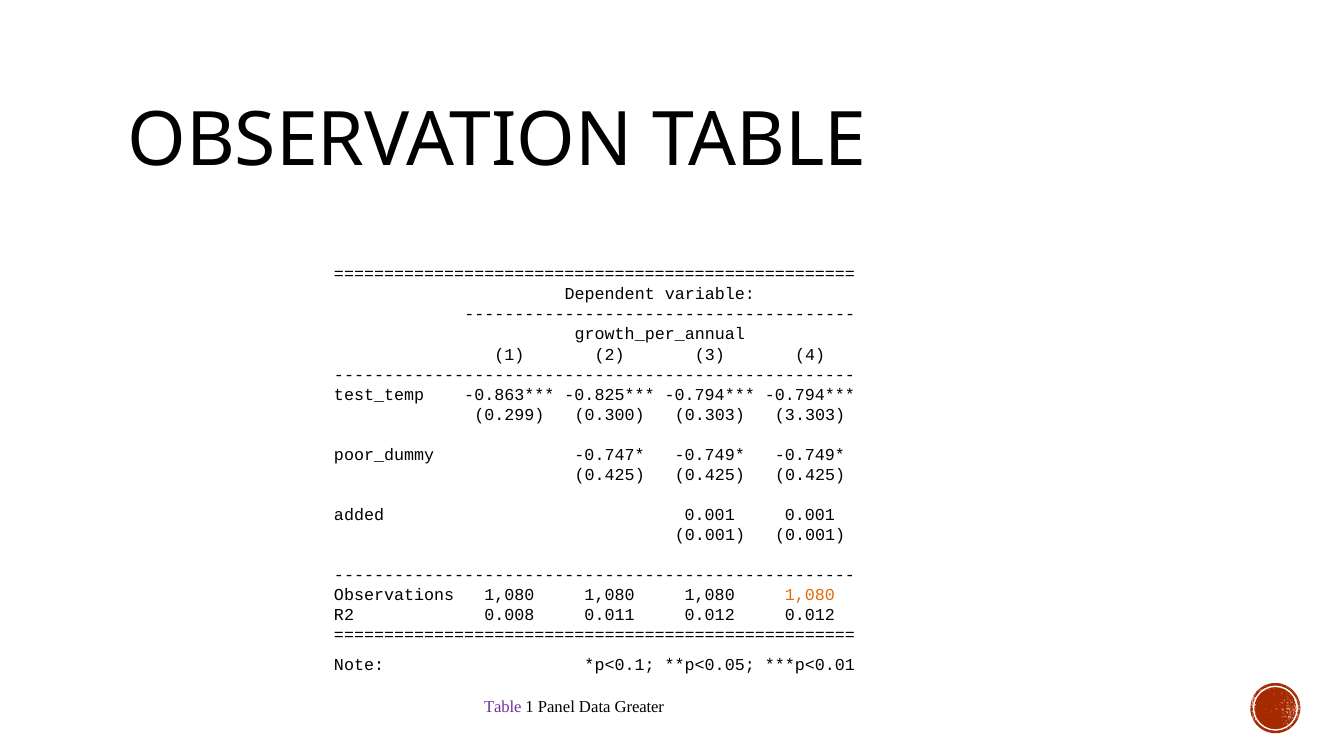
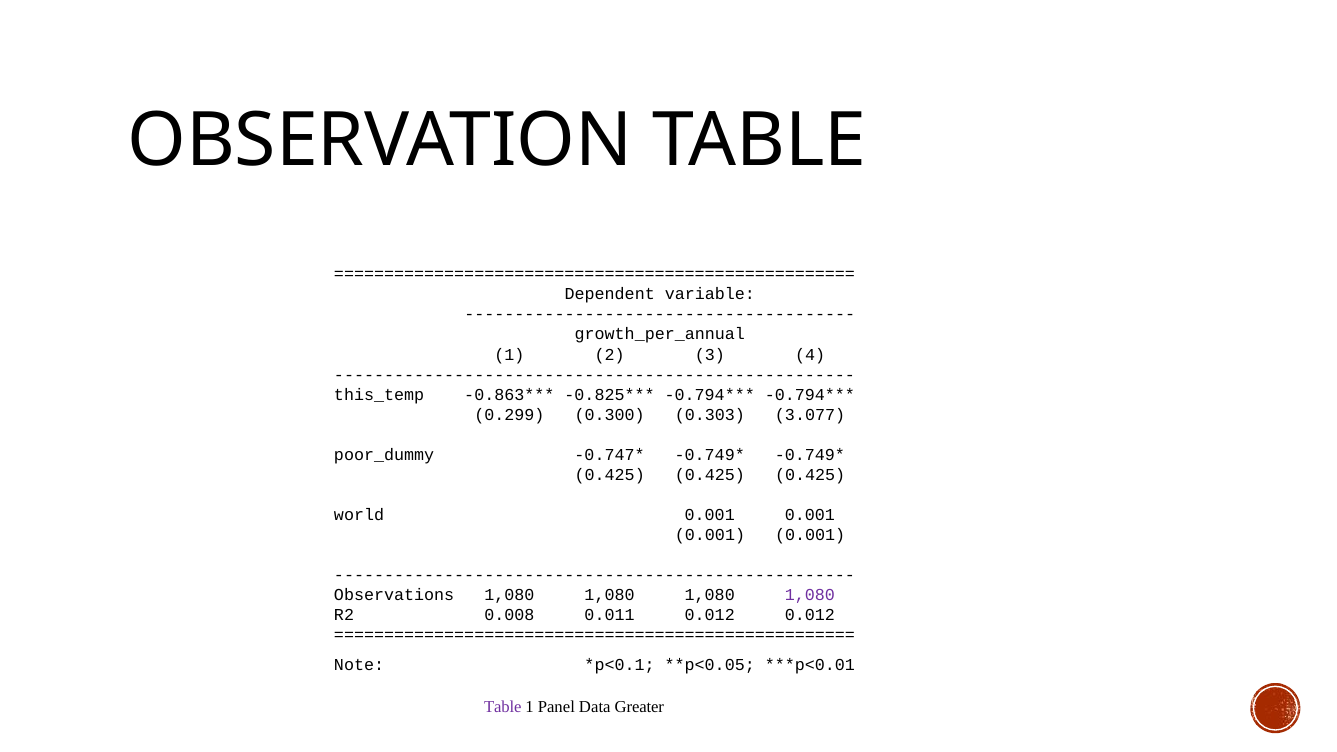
test_temp: test_temp -> this_temp (379, 395)
3.303: 3.303 -> 3.077 (810, 415)
added: added -> world (359, 515)
1,080 colour: orange -> purple (810, 595)
